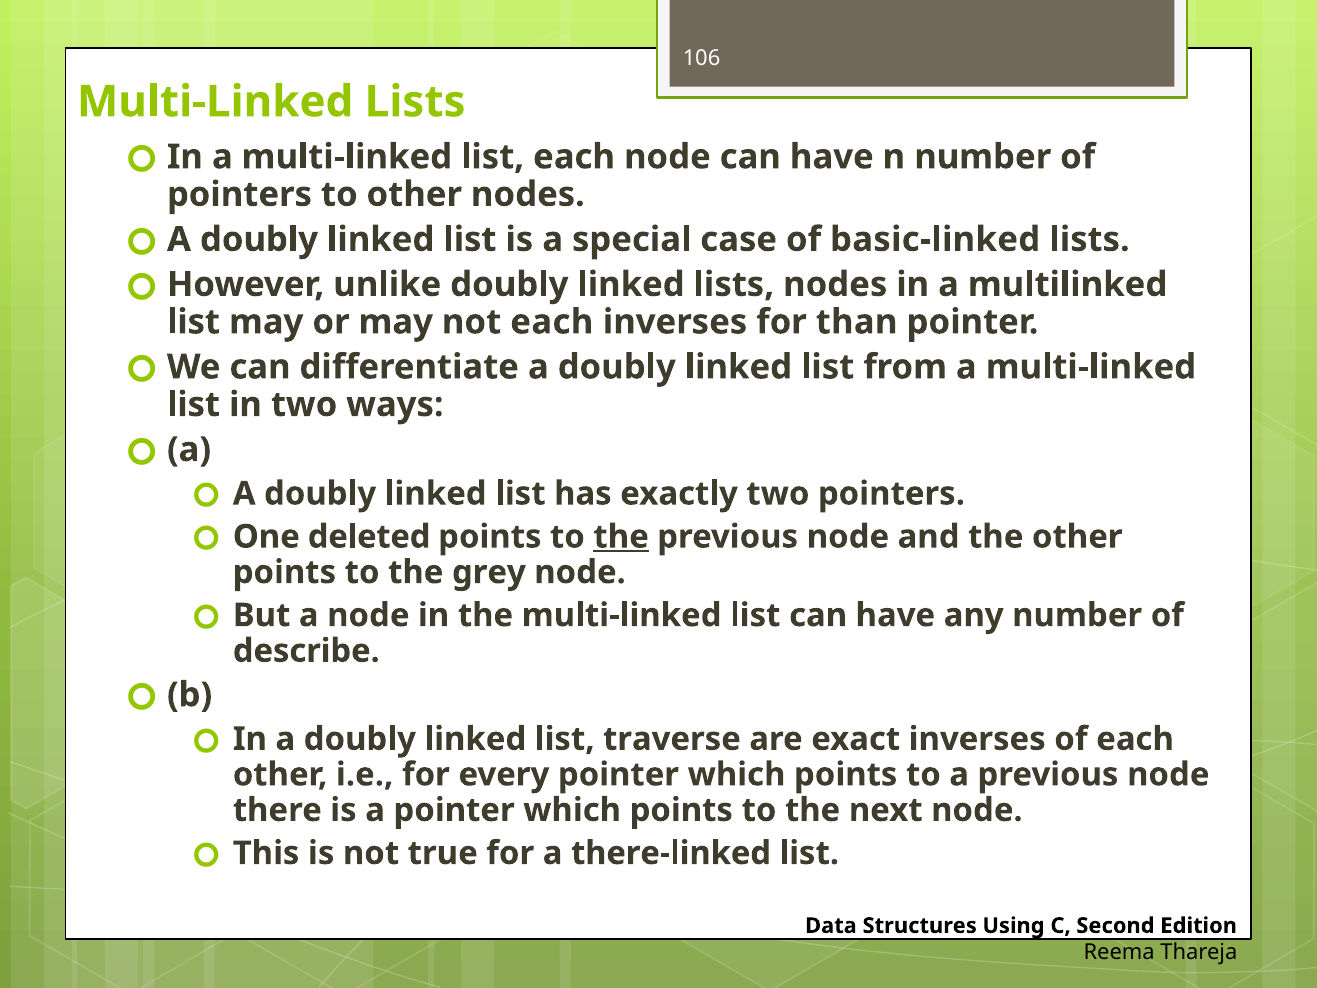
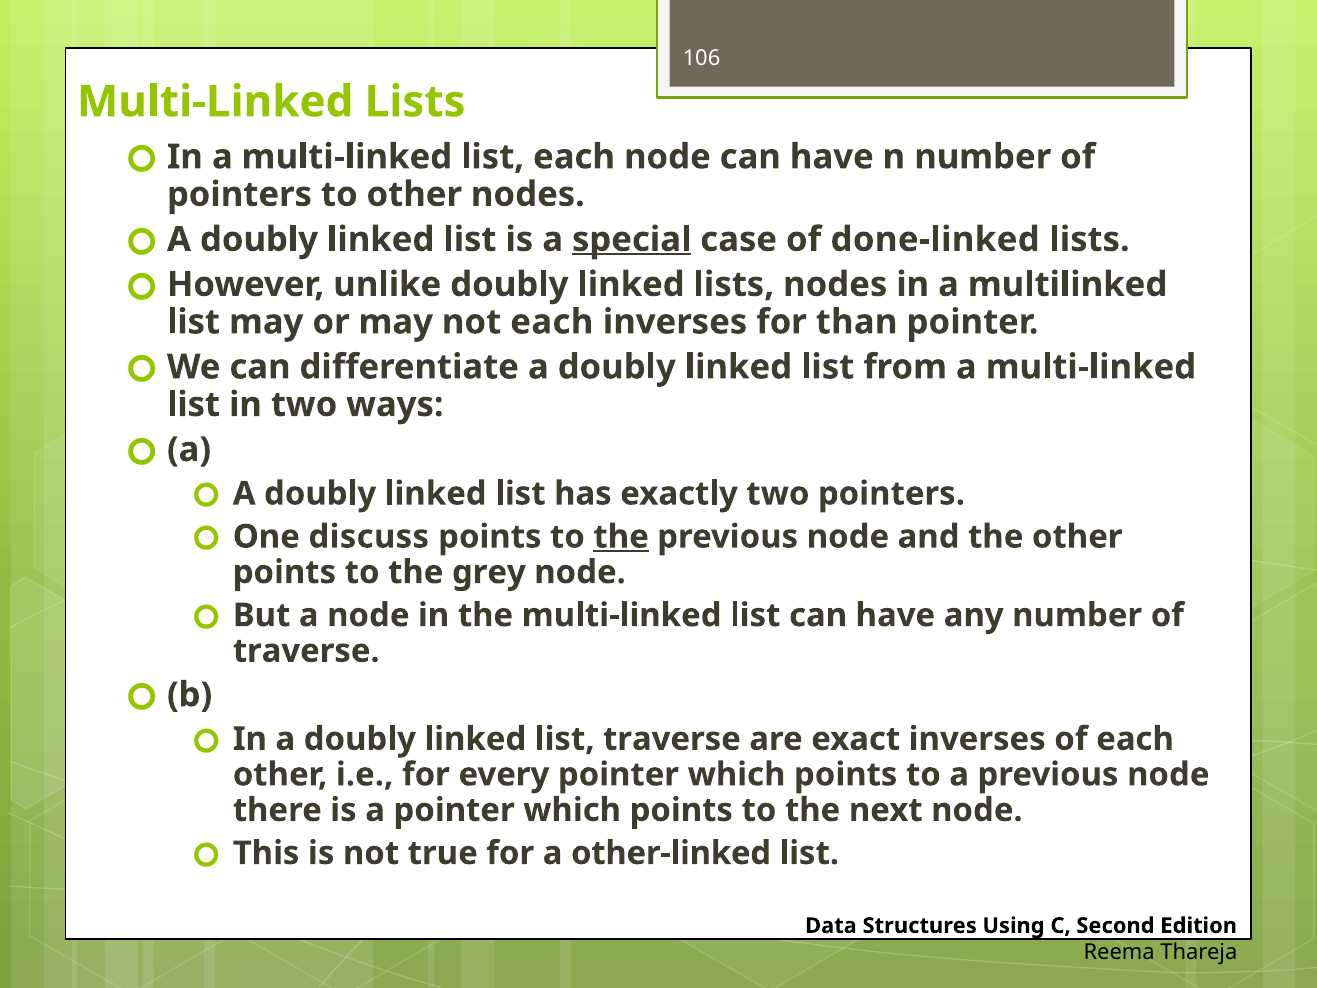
special underline: none -> present (632, 239)
basic-linked: basic-linked -> done-linked (935, 239)
deleted: deleted -> discuss (369, 537)
describe: describe -> traverse (306, 651)
there-linked: there-linked -> other-linked (671, 853)
